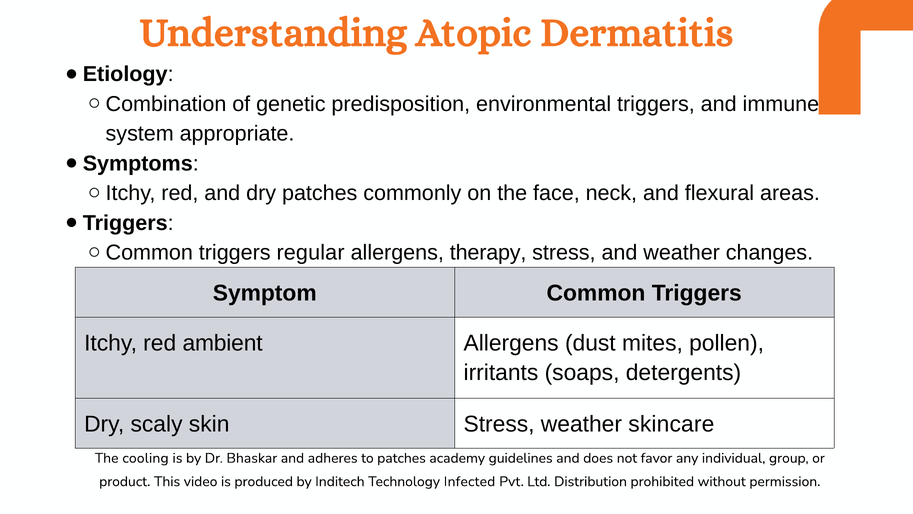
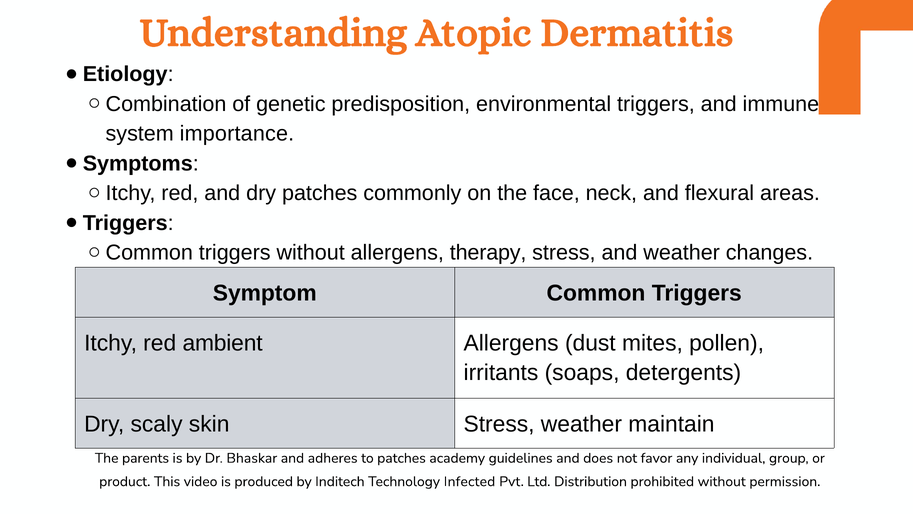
appropriate: appropriate -> importance (237, 134)
triggers regular: regular -> without (311, 253)
skincare: skincare -> maintain (671, 424)
cooling: cooling -> parents (146, 458)
